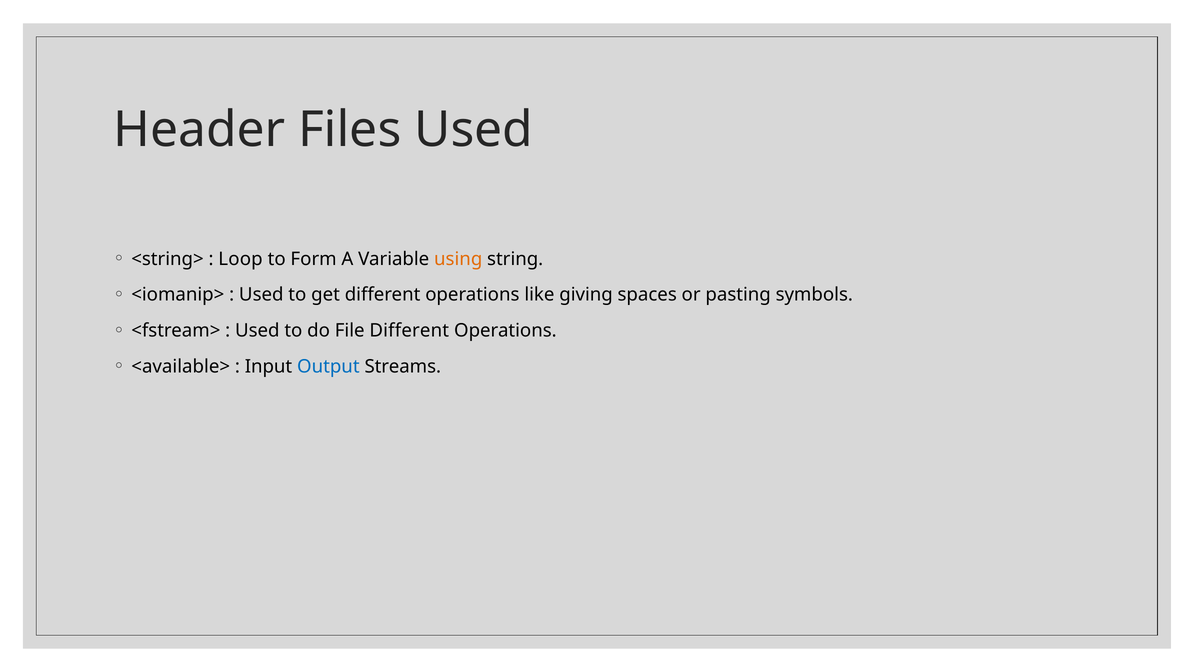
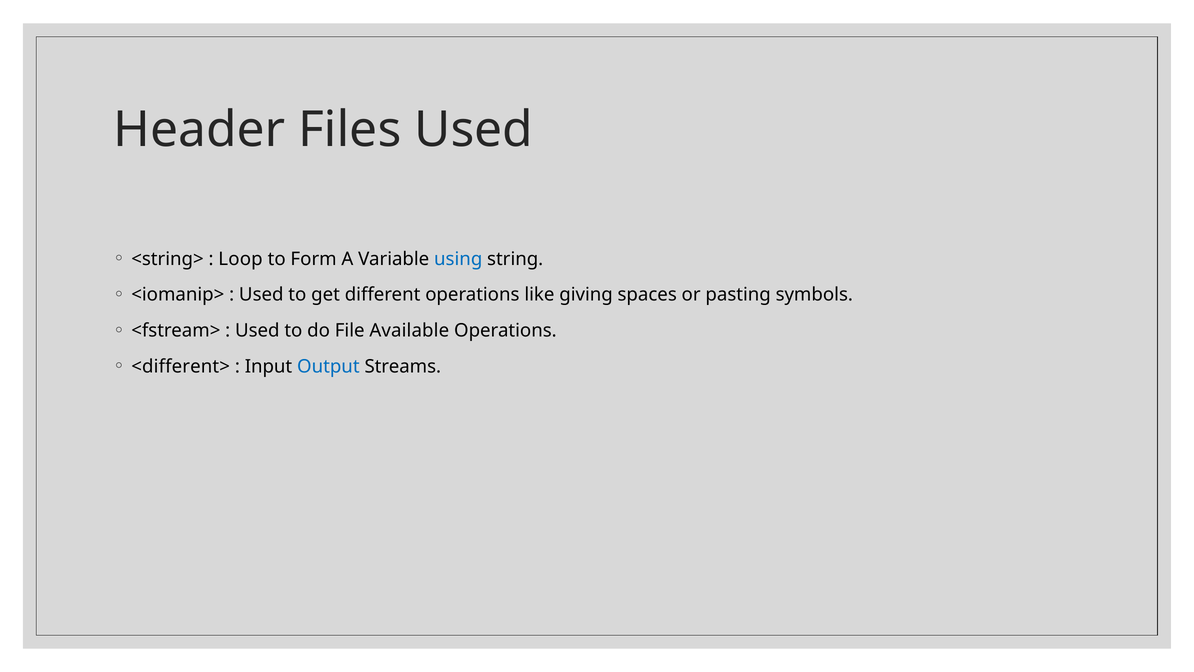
using colour: orange -> blue (458, 259)
File Different: Different -> Available (409, 330)
<available>: <available> -> <different> (181, 366)
